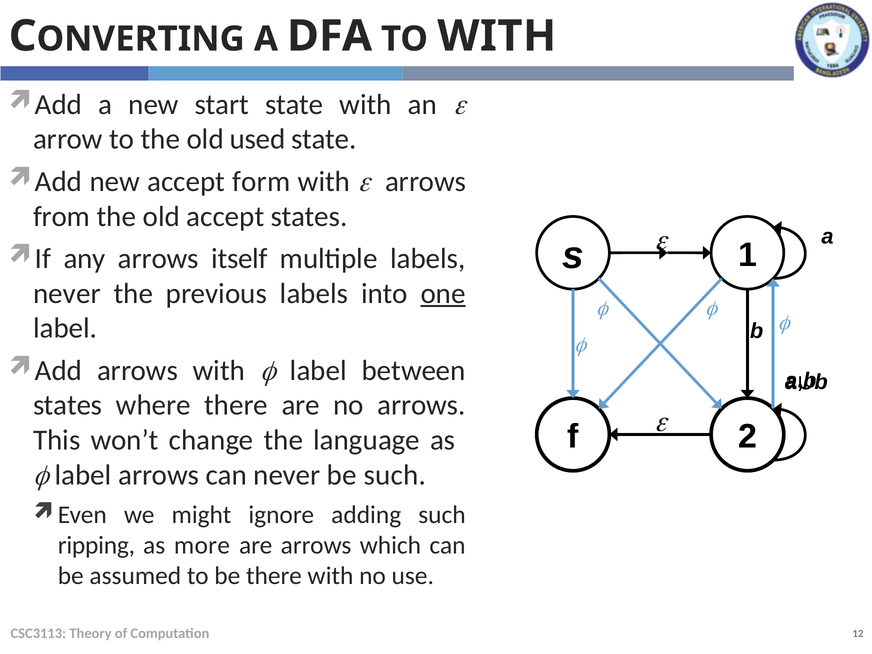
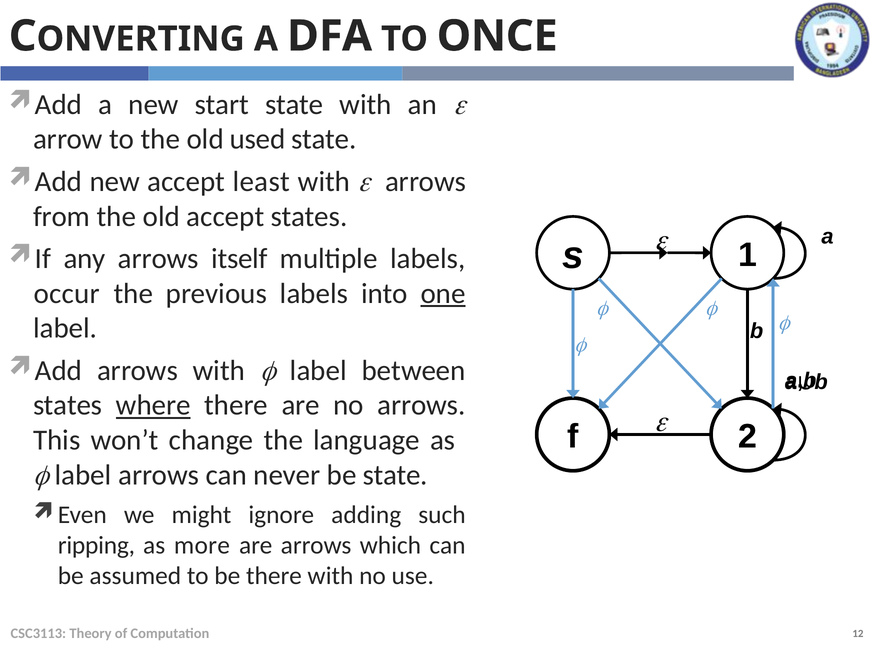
TO WITH: WITH -> ONCE (497, 36)
form: form -> least (261, 182)
never: never -> occur (67, 293)
where underline: none -> present (153, 405)
be such: such -> state (395, 475)
